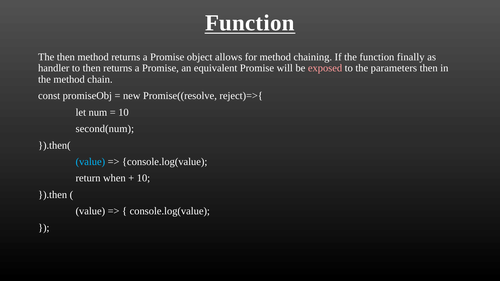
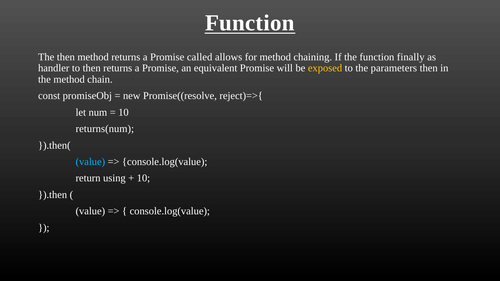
object: object -> called (200, 57)
exposed colour: pink -> yellow (325, 68)
second(num: second(num -> returns(num (105, 129)
when: when -> using (114, 178)
